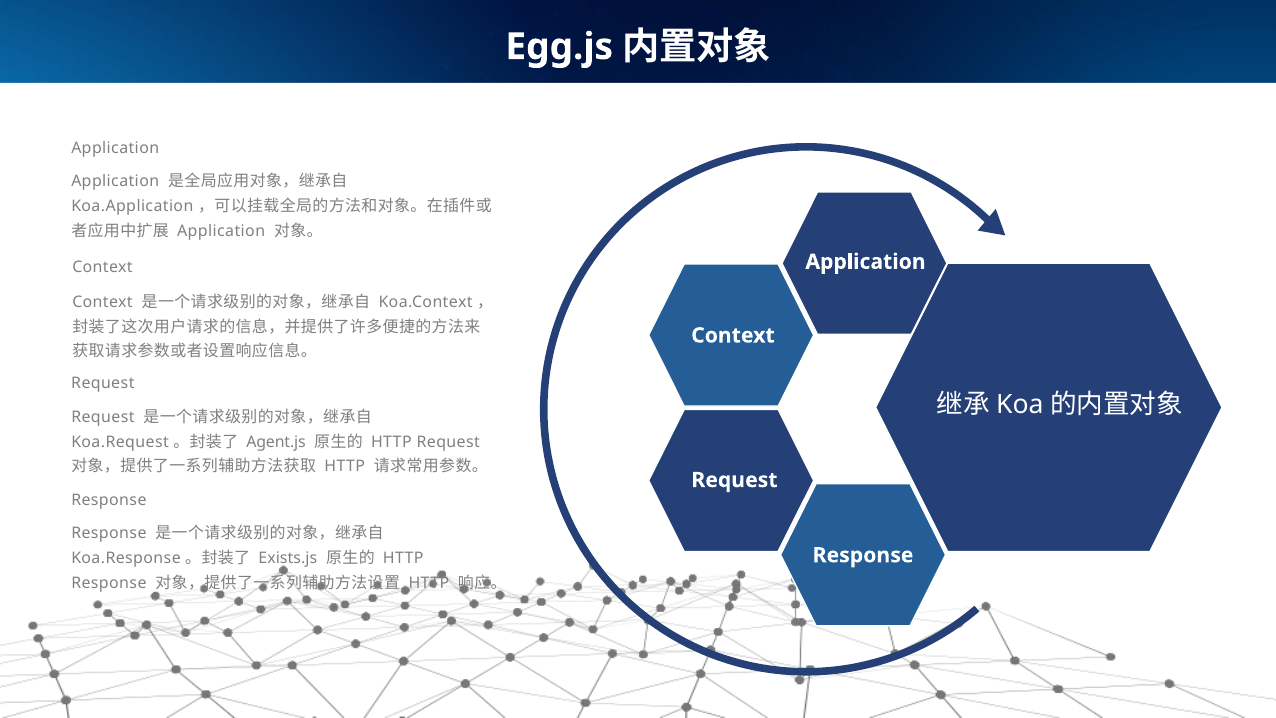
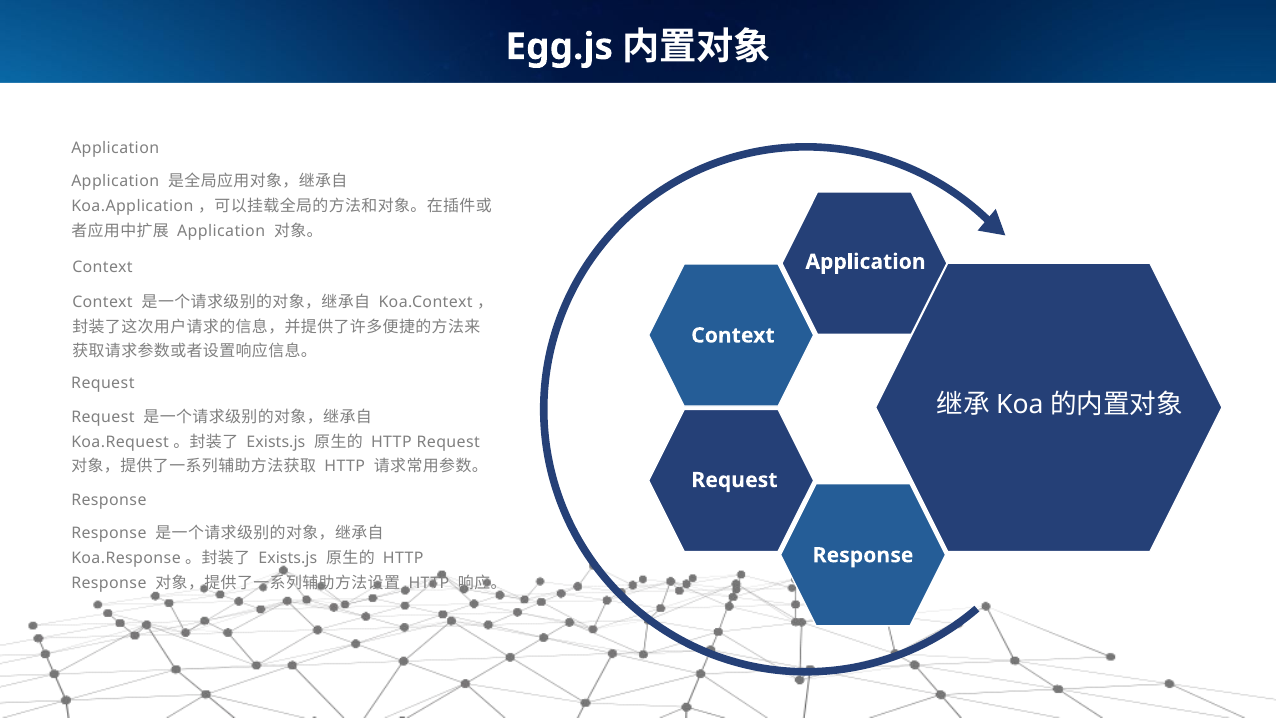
Agent.js: Agent.js -> Exists.js (276, 442)
